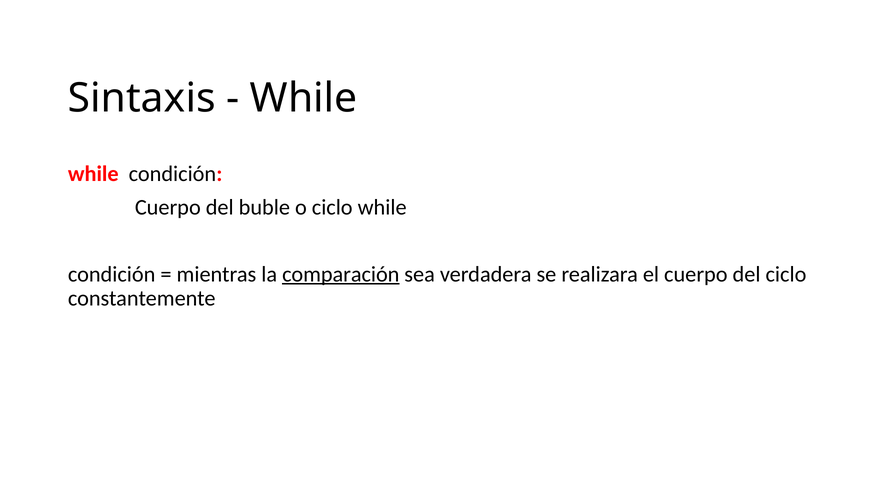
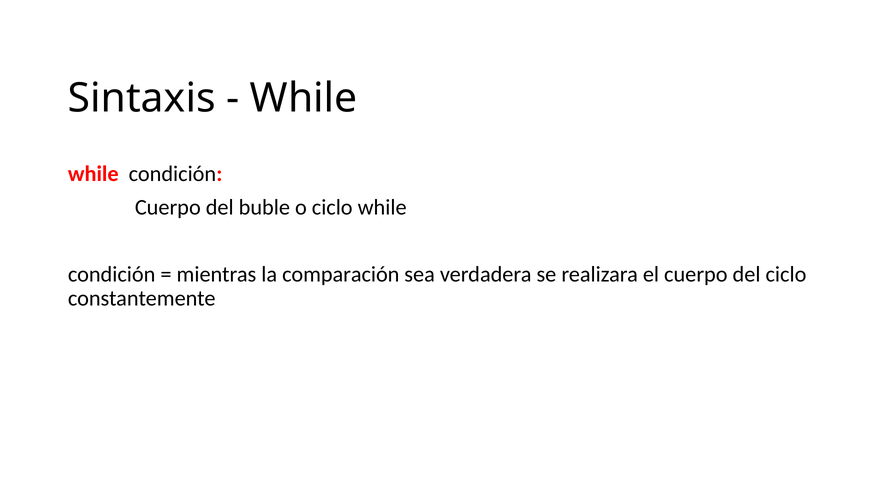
comparación underline: present -> none (341, 274)
